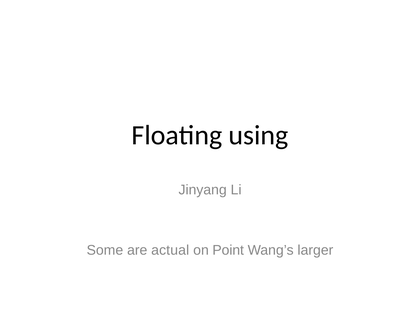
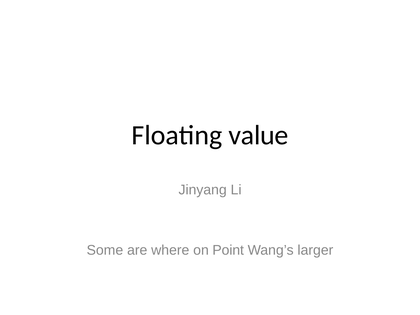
using: using -> value (259, 135)
actual: actual -> where (170, 250)
